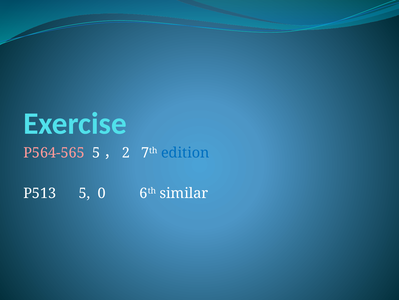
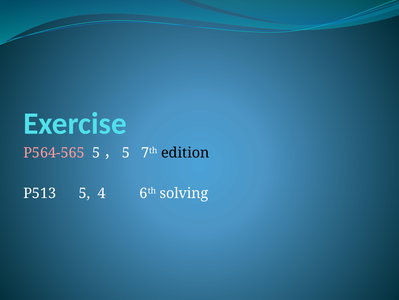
2: 2 -> 5 (126, 152)
edition colour: blue -> black (185, 152)
0: 0 -> 4 (102, 193)
similar: similar -> solving (184, 193)
